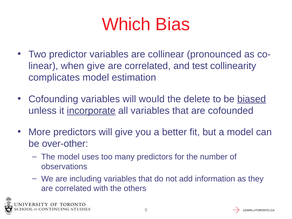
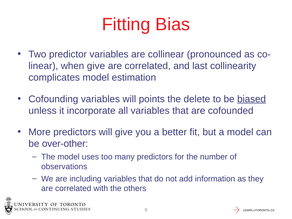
Which: Which -> Fitting (126, 24)
test: test -> last (200, 66)
would: would -> points (152, 99)
incorporate underline: present -> none (91, 111)
